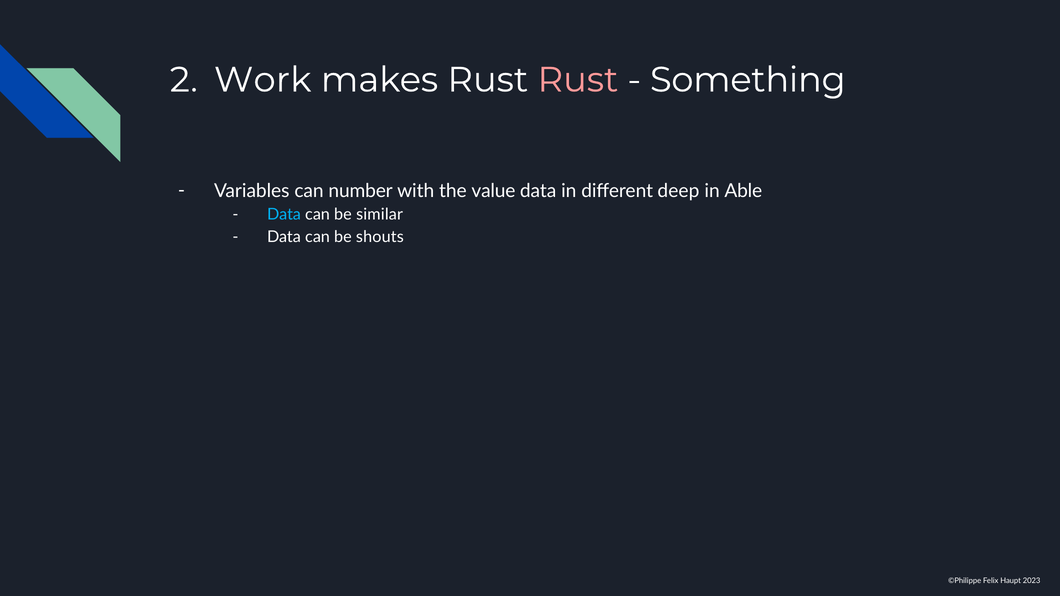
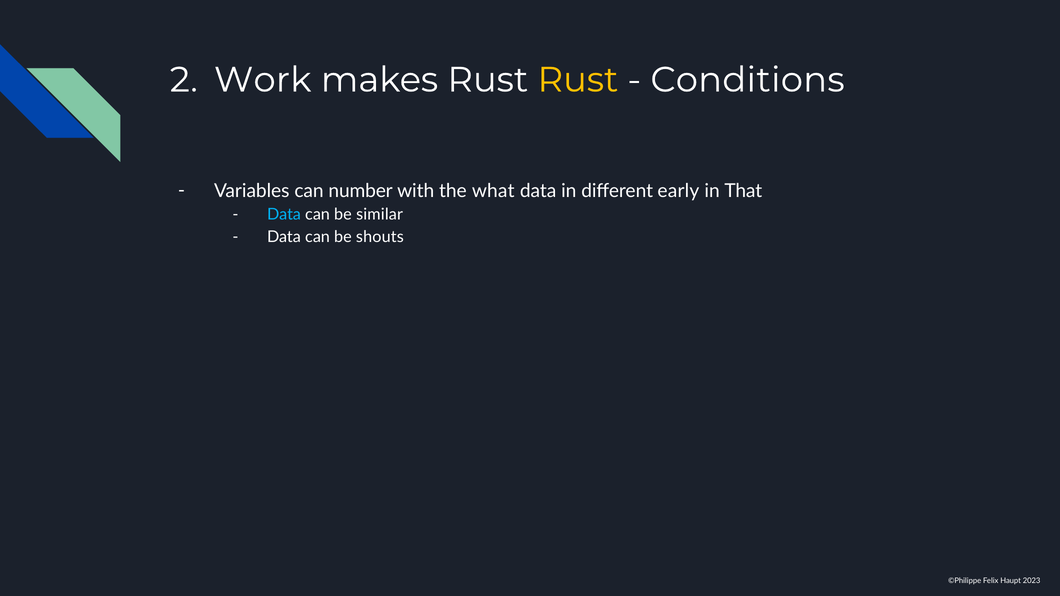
Rust colour: pink -> yellow (578, 80)
Something: Something -> Conditions (748, 80)
value: value -> what (493, 191)
deep: deep -> early (678, 191)
Able: Able -> That (743, 191)
